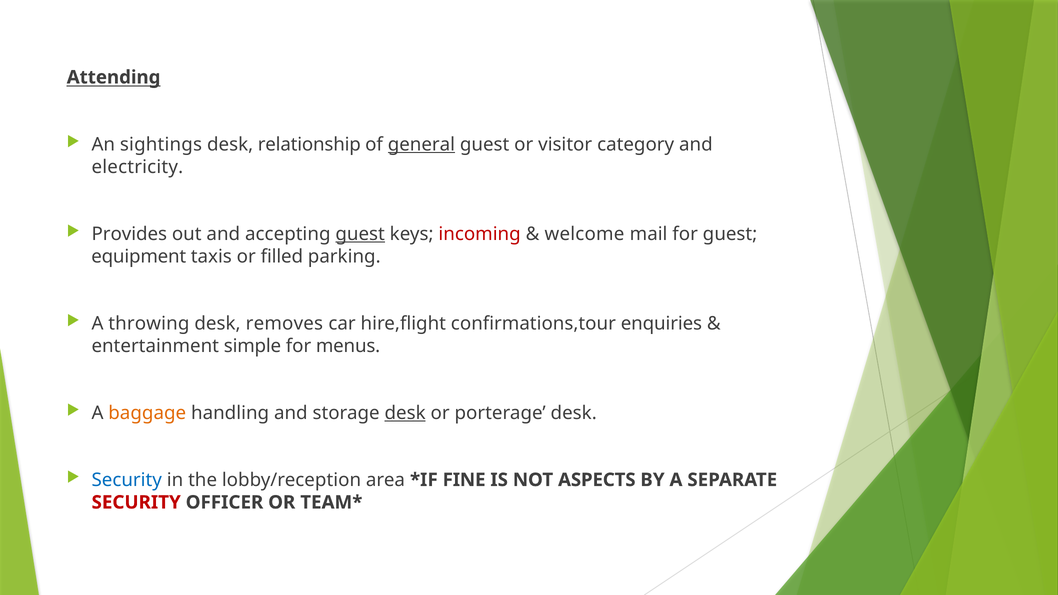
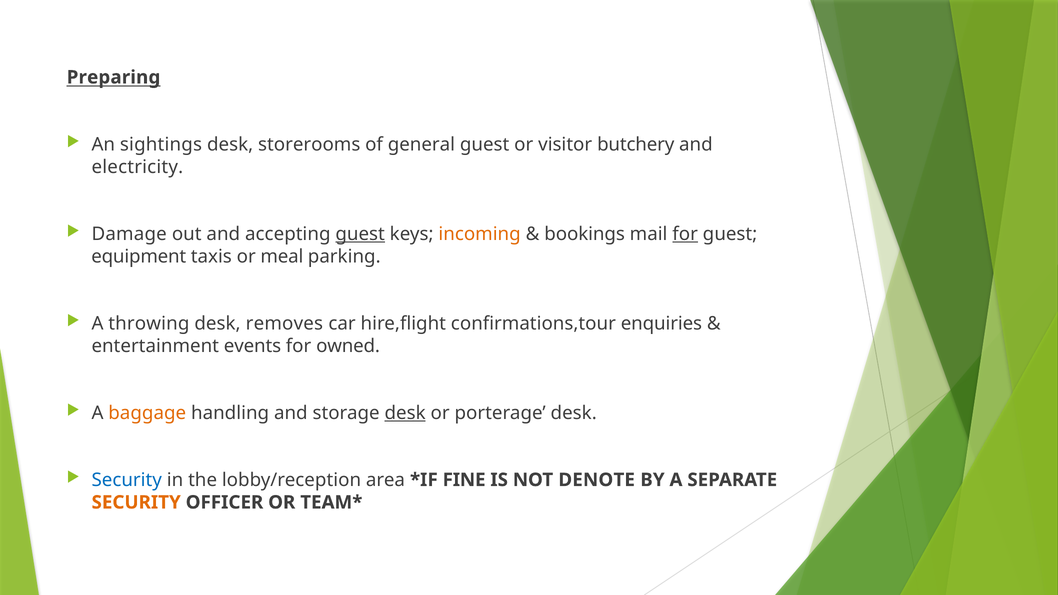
Attending: Attending -> Preparing (113, 77)
relationship: relationship -> storerooms (309, 144)
general underline: present -> none (421, 144)
category: category -> butchery (636, 144)
Provides: Provides -> Damage (129, 234)
incoming colour: red -> orange (480, 234)
welcome: welcome -> bookings (585, 234)
for underline: none -> present (685, 234)
filled: filled -> meal (282, 256)
simple: simple -> events (252, 346)
menus: menus -> owned (348, 346)
ASPECTS: ASPECTS -> DENOTE (597, 480)
SECURITY colour: red -> orange (136, 502)
